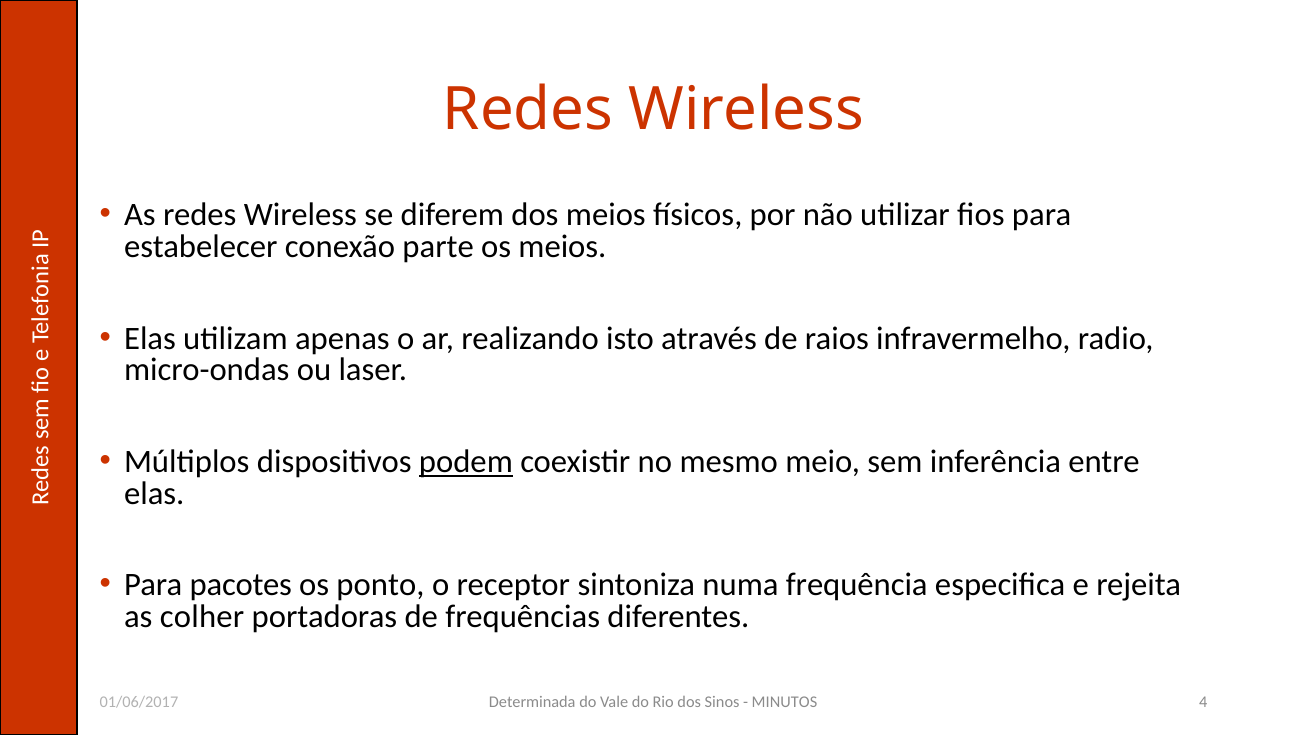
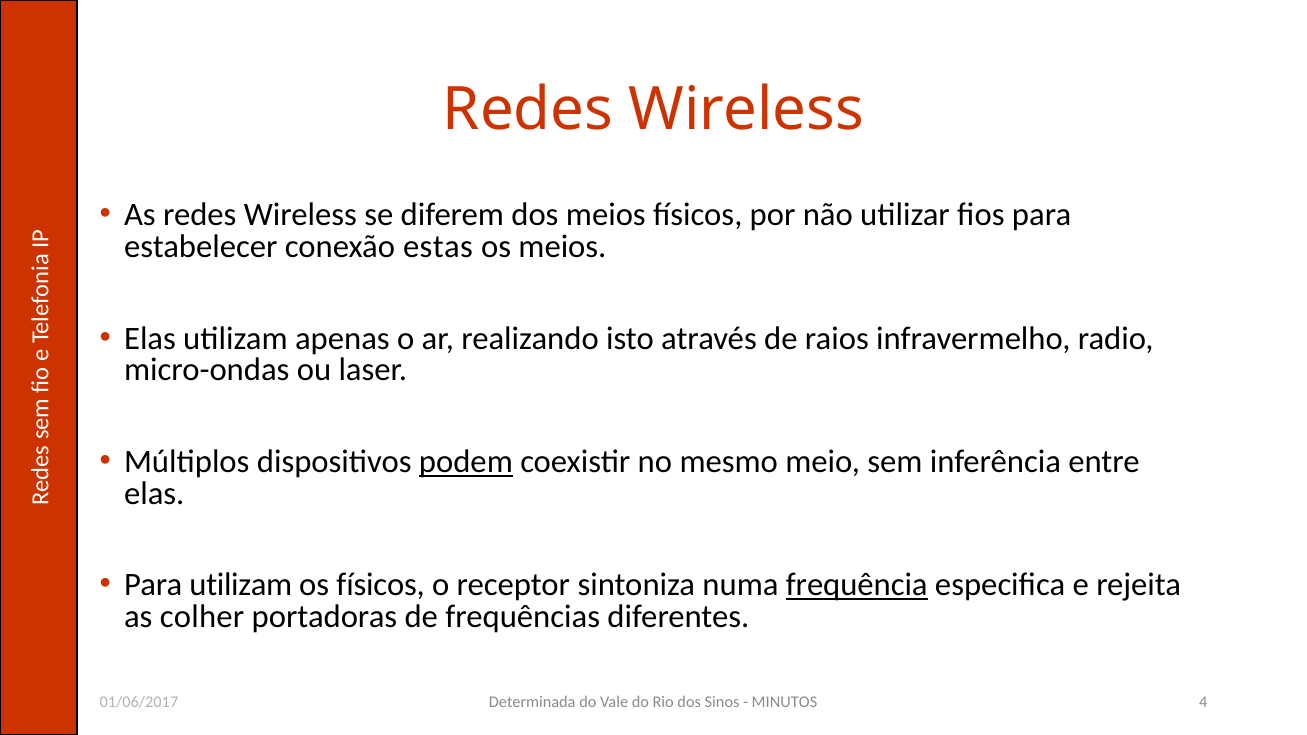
parte: parte -> estas (438, 247)
Para pacotes: pacotes -> utilizam (241, 585)
os ponto: ponto -> físicos (381, 585)
frequência underline: none -> present (857, 585)
